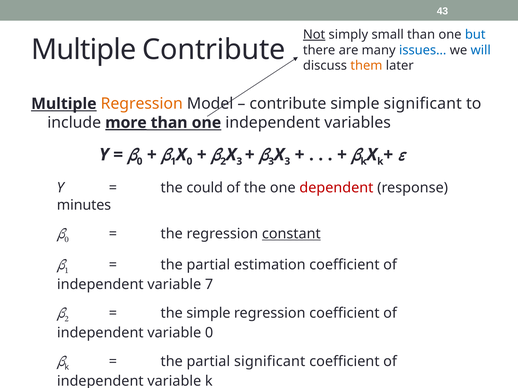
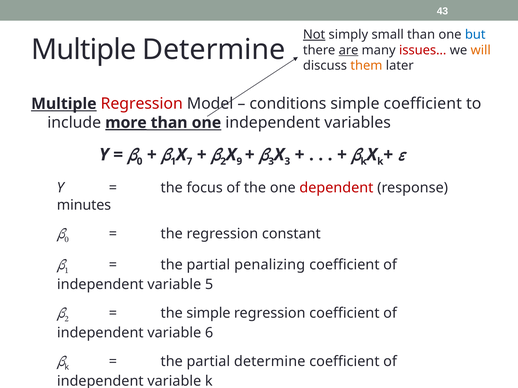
Multiple Contribute: Contribute -> Determine (214, 50)
are underline: none -> present (349, 50)
issues… colour: blue -> red (423, 50)
will colour: blue -> orange (481, 50)
Regression colour: orange -> red (142, 104)
contribute: contribute -> conditions (288, 104)
simple significant: significant -> coefficient (423, 104)
0: 0 -> 7 (189, 162)
3: 3 -> 9 (239, 162)
could: could -> focus (205, 188)
constant underline: present -> none (291, 234)
estimation: estimation -> penalizing (270, 265)
7: 7 -> 5 (209, 285)
variable 0: 0 -> 6 (209, 333)
partial significant: significant -> determine (270, 362)
